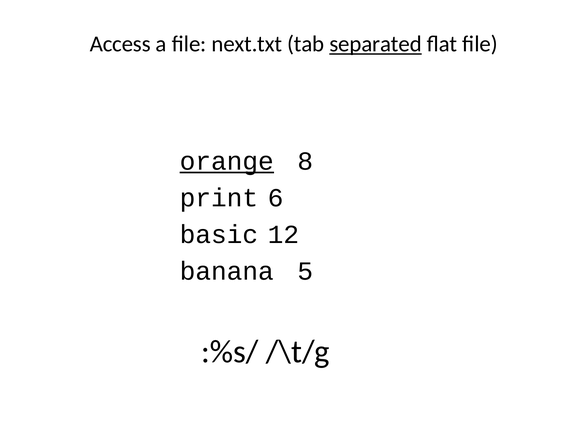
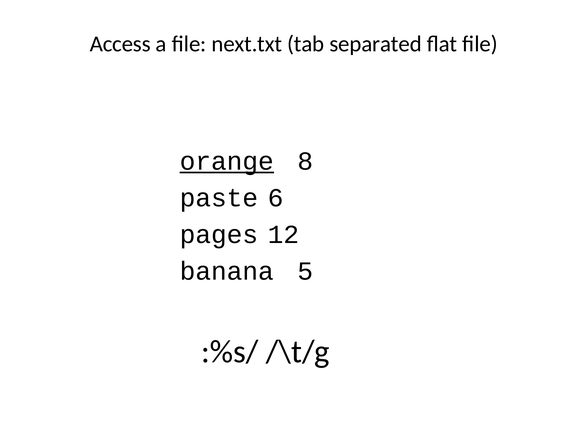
separated underline: present -> none (376, 44)
print: print -> paste (219, 198)
basic: basic -> pages (219, 235)
